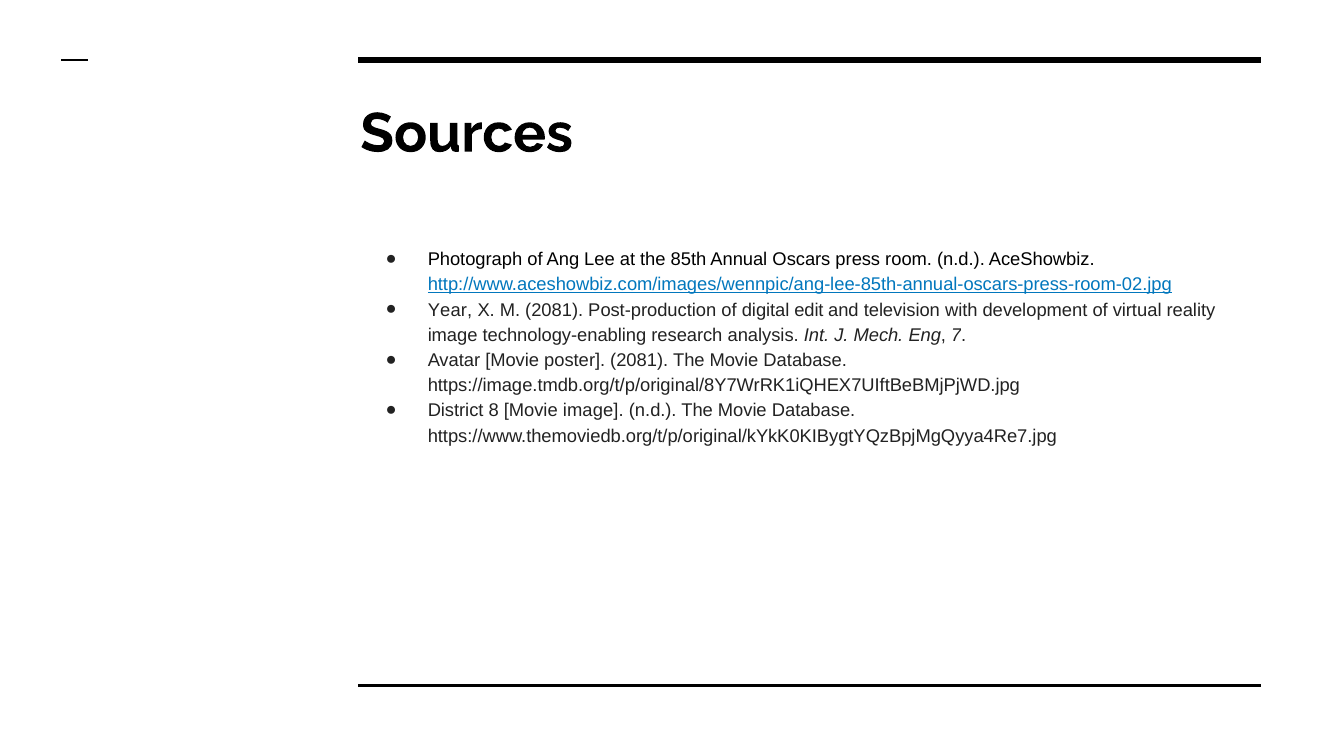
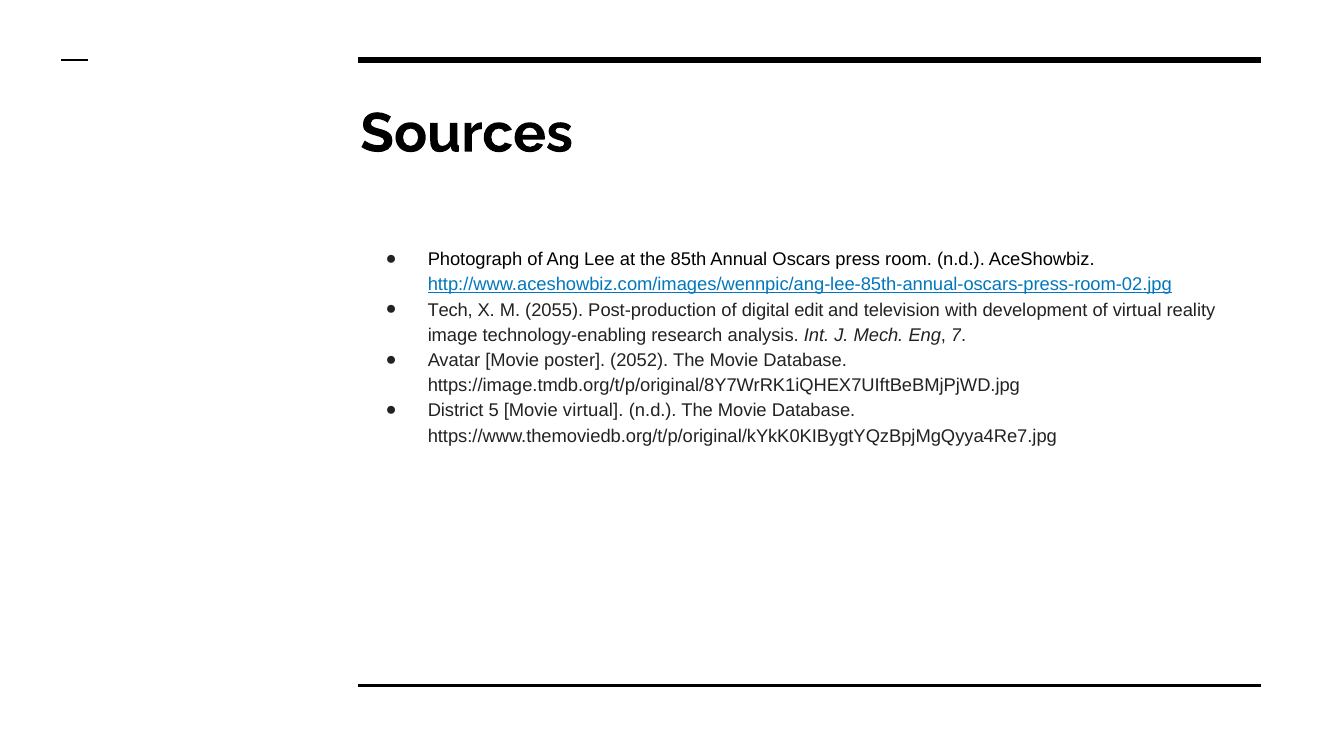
Year: Year -> Tech (450, 310)
M 2081: 2081 -> 2055 (554, 310)
poster 2081: 2081 -> 2052 (639, 360)
8: 8 -> 5 (494, 411)
Movie image: image -> virtual (593, 411)
